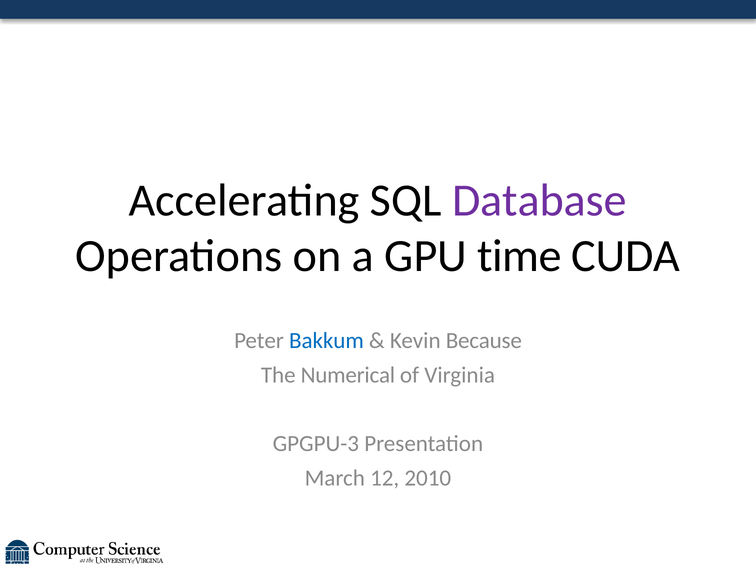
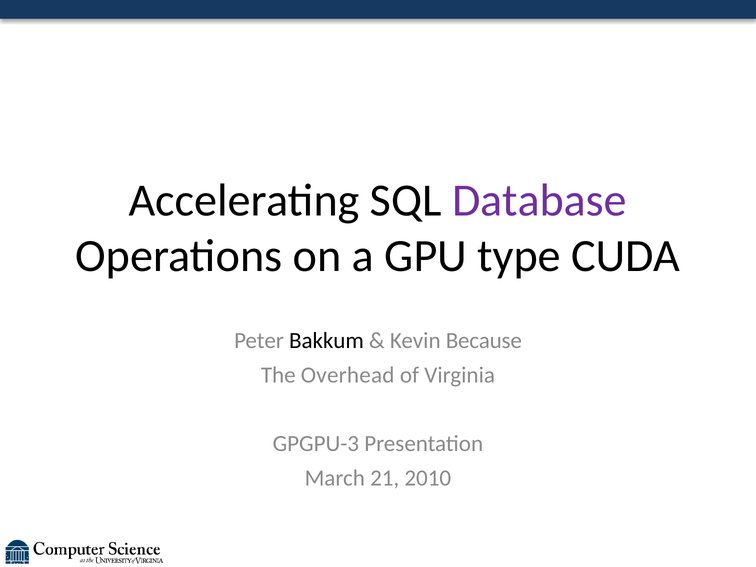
time: time -> type (519, 256)
Bakkum colour: blue -> black (326, 341)
Numerical: Numerical -> Overhead (348, 375)
12: 12 -> 21 (385, 478)
